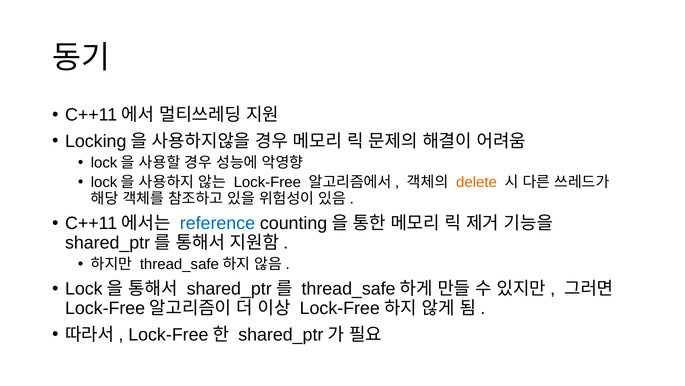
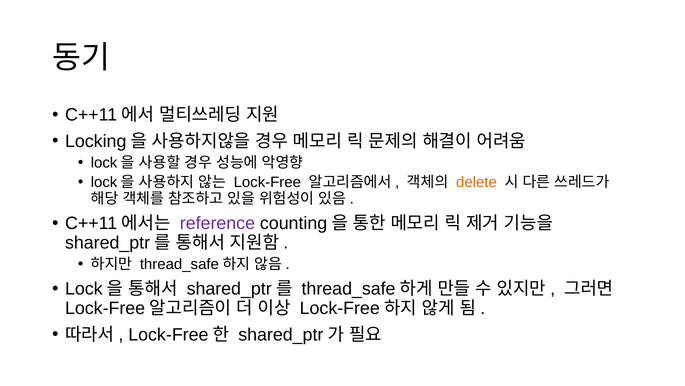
reference colour: blue -> purple (217, 223)
